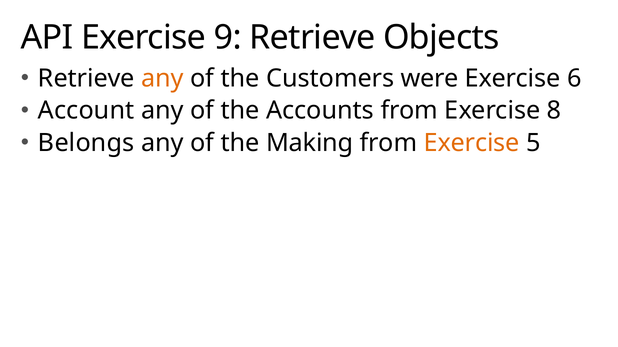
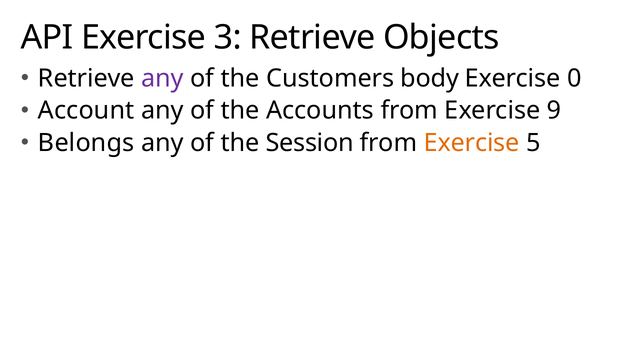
9: 9 -> 3 (228, 38)
any colour: orange -> purple (162, 78)
were: were -> body (430, 78)
6: 6 -> 0 (574, 78)
8: 8 -> 9 (554, 111)
Making: Making -> Session (310, 143)
